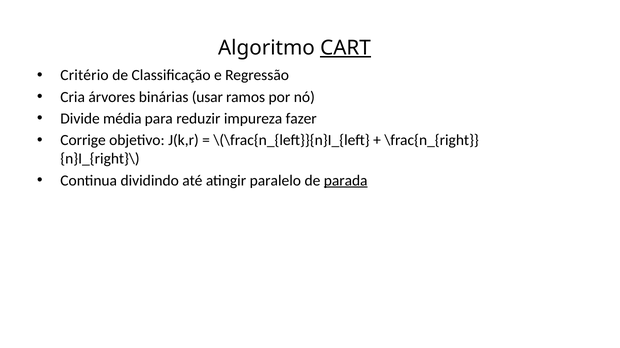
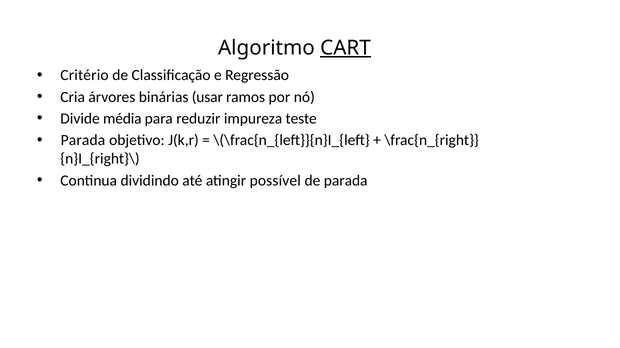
fazer: fazer -> teste (301, 119)
Corrige: Corrige -> Parada (83, 141)
paralelo: paralelo -> possível (275, 181)
parada underline: present -> none (346, 181)
